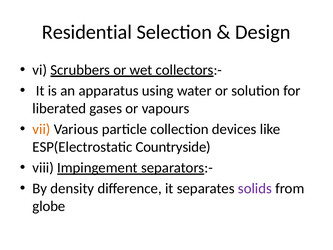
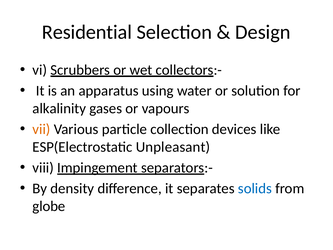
liberated: liberated -> alkalinity (59, 108)
Countryside: Countryside -> Unpleasant (173, 147)
solids colour: purple -> blue (255, 188)
